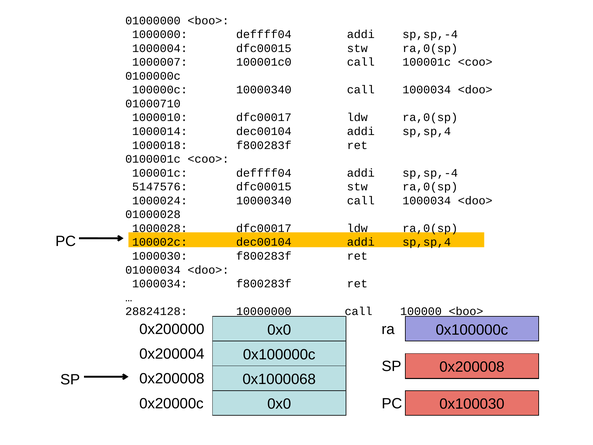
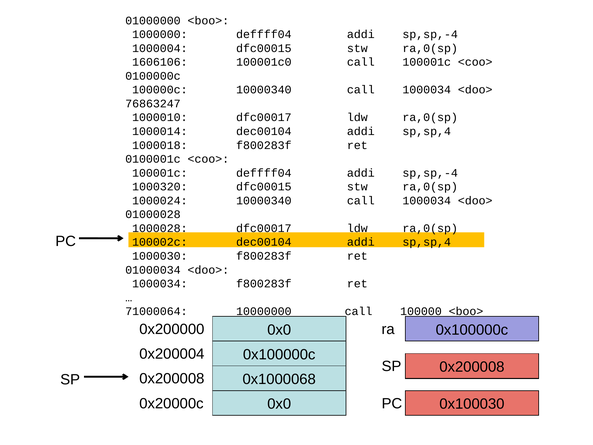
1000007: 1000007 -> 1606106 (160, 62)
01000710: 01000710 -> 76863247 (153, 104)
5147576: 5147576 -> 1000320 (160, 187)
28824128: 28824128 -> 71000064 (156, 311)
